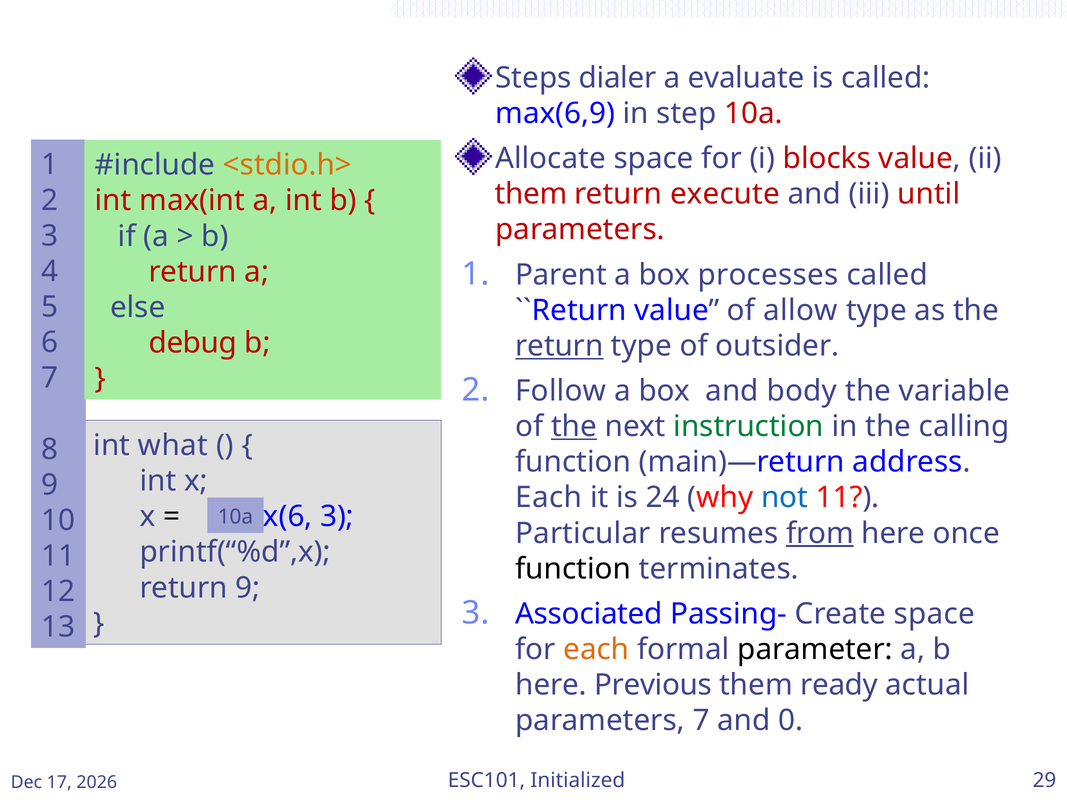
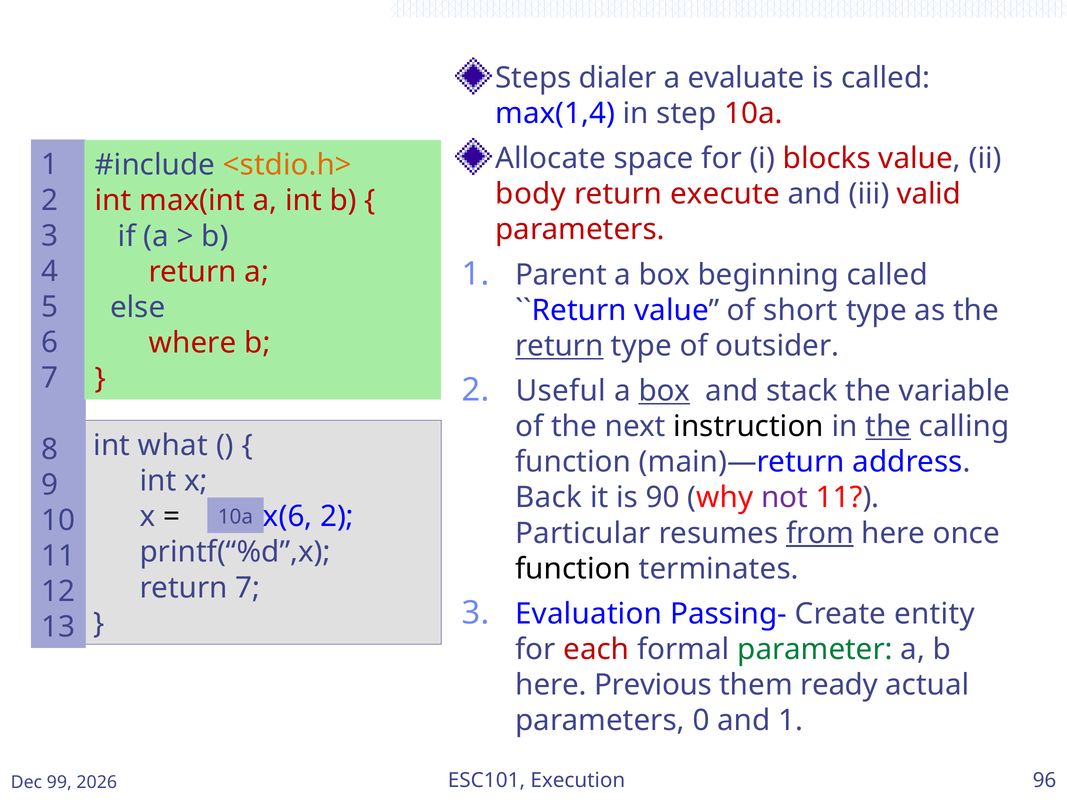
max(6,9: max(6,9 -> max(1,4 (555, 114)
them: them -> body (531, 194)
until: until -> valid (929, 194)
processes: processes -> beginning (768, 275)
allow: allow -> short (800, 310)
debug: debug -> where (193, 343)
Follow: Follow -> Useful (561, 391)
box underline: none -> present (664, 391)
body: body -> stack (802, 391)
the underline: present -> none (574, 427)
instruction colour: green -> black (749, 427)
the underline: none -> present (888, 427)
Each: Each -> Back (549, 498)
24: 24 -> 90 (663, 498)
not colour: blue -> purple (785, 498)
3: 3 -> 2 (337, 517)
return 9: 9 -> 7 (248, 588)
Associated: Associated -> Evaluation (589, 614)
Create space: space -> entity (934, 614)
each colour: orange -> red (596, 650)
parameter colour: black -> green (815, 650)
parameters 7: 7 -> 0 (701, 721)
and 0: 0 -> 1 (791, 721)
Initialized: Initialized -> Execution (578, 781)
17: 17 -> 99 (59, 783)
29: 29 -> 96 (1045, 781)
